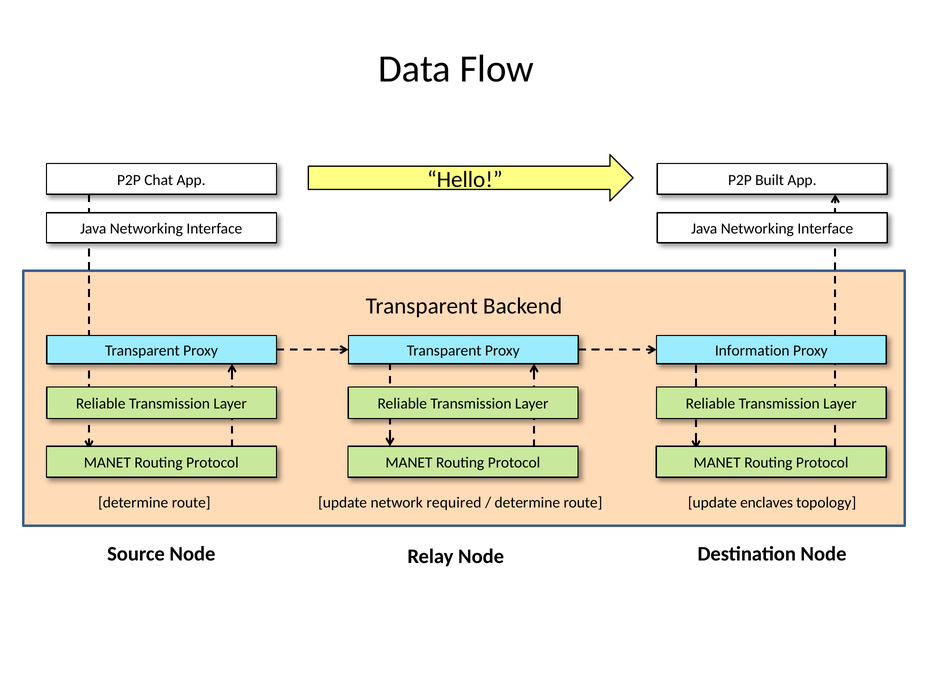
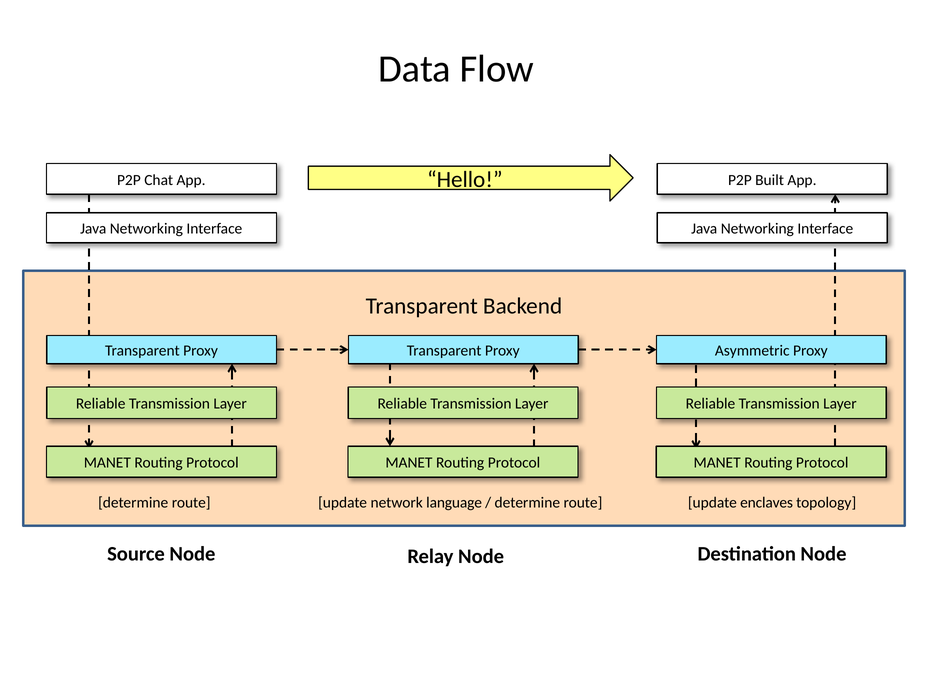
Information: Information -> Asymmetric (752, 351)
required: required -> language (454, 503)
